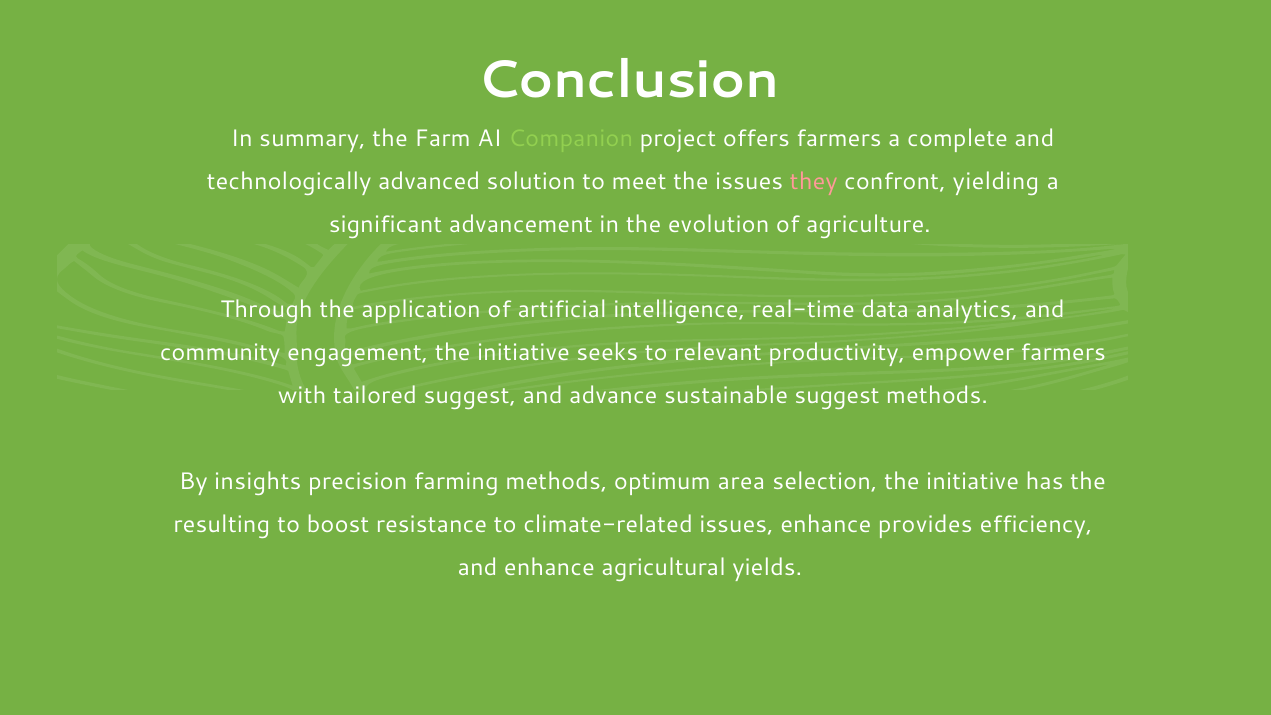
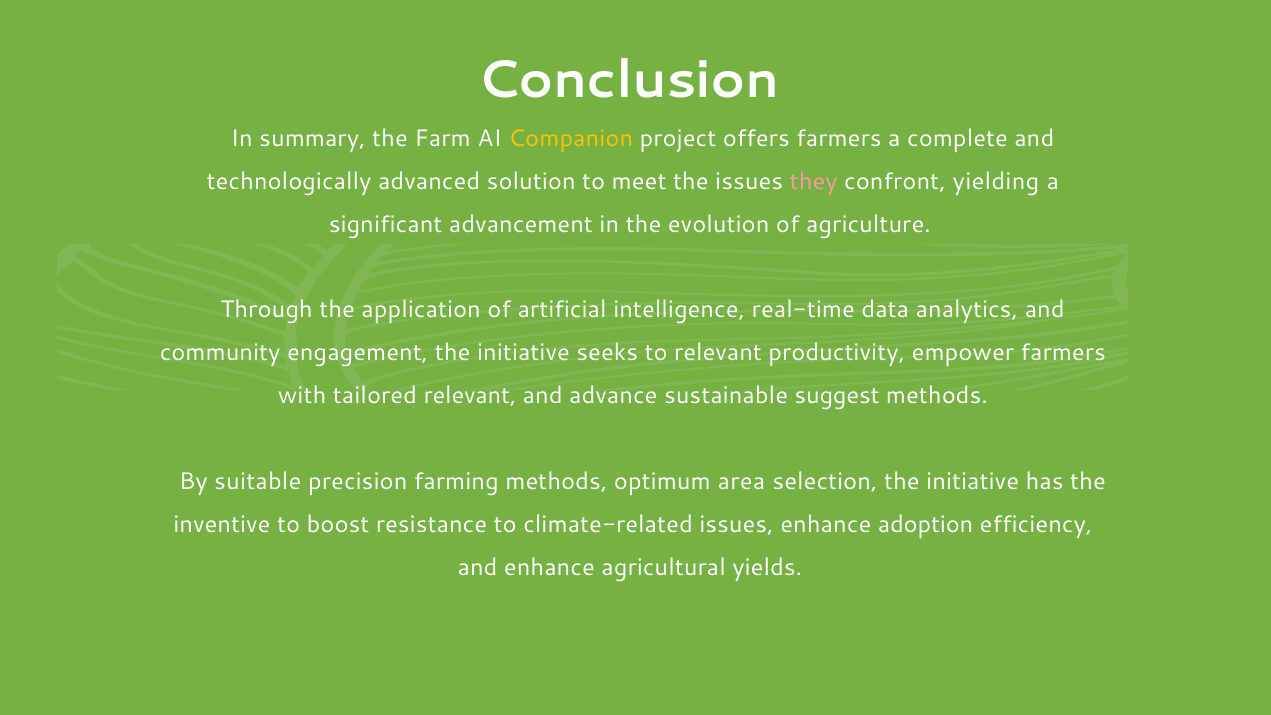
Companion colour: light green -> yellow (571, 138)
tailored suggest: suggest -> relevant (470, 396)
insights: insights -> suitable (258, 482)
resulting: resulting -> inventive (222, 524)
provides: provides -> adoption (926, 524)
